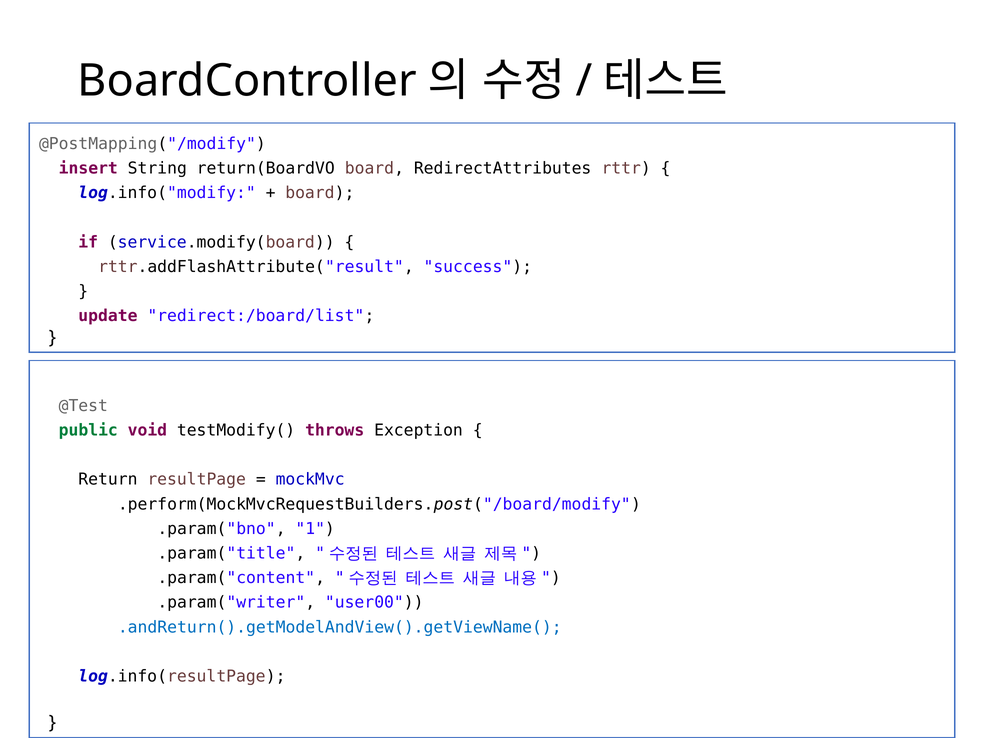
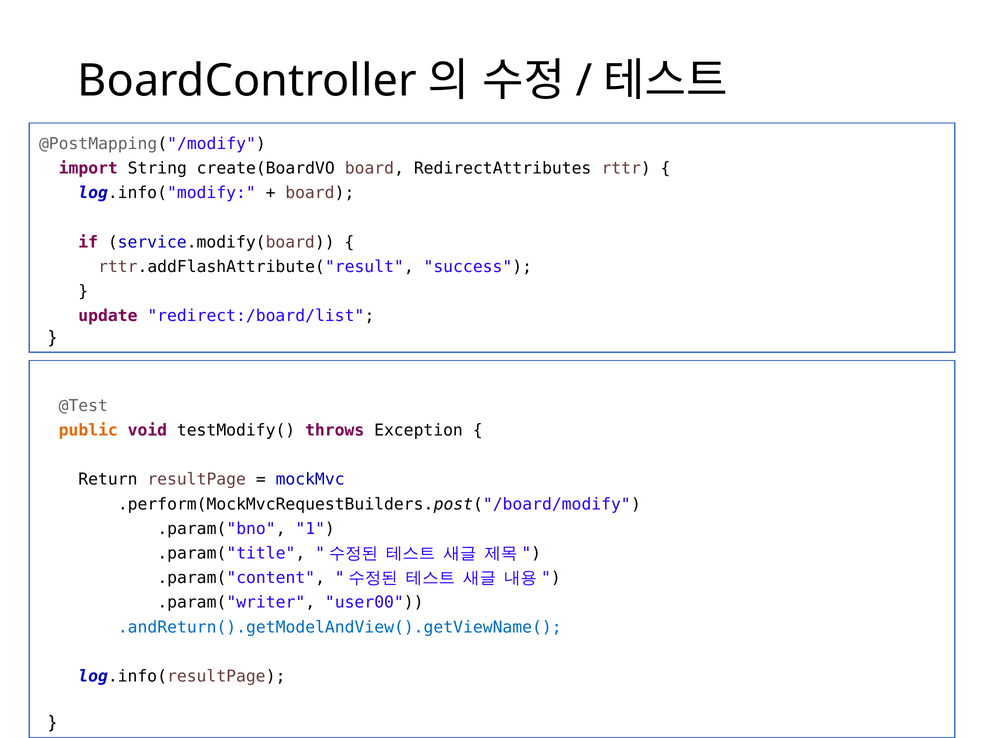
insert: insert -> import (88, 168)
return(BoardVO: return(BoardVO -> create(BoardVO (266, 168)
public colour: green -> orange (88, 430)
